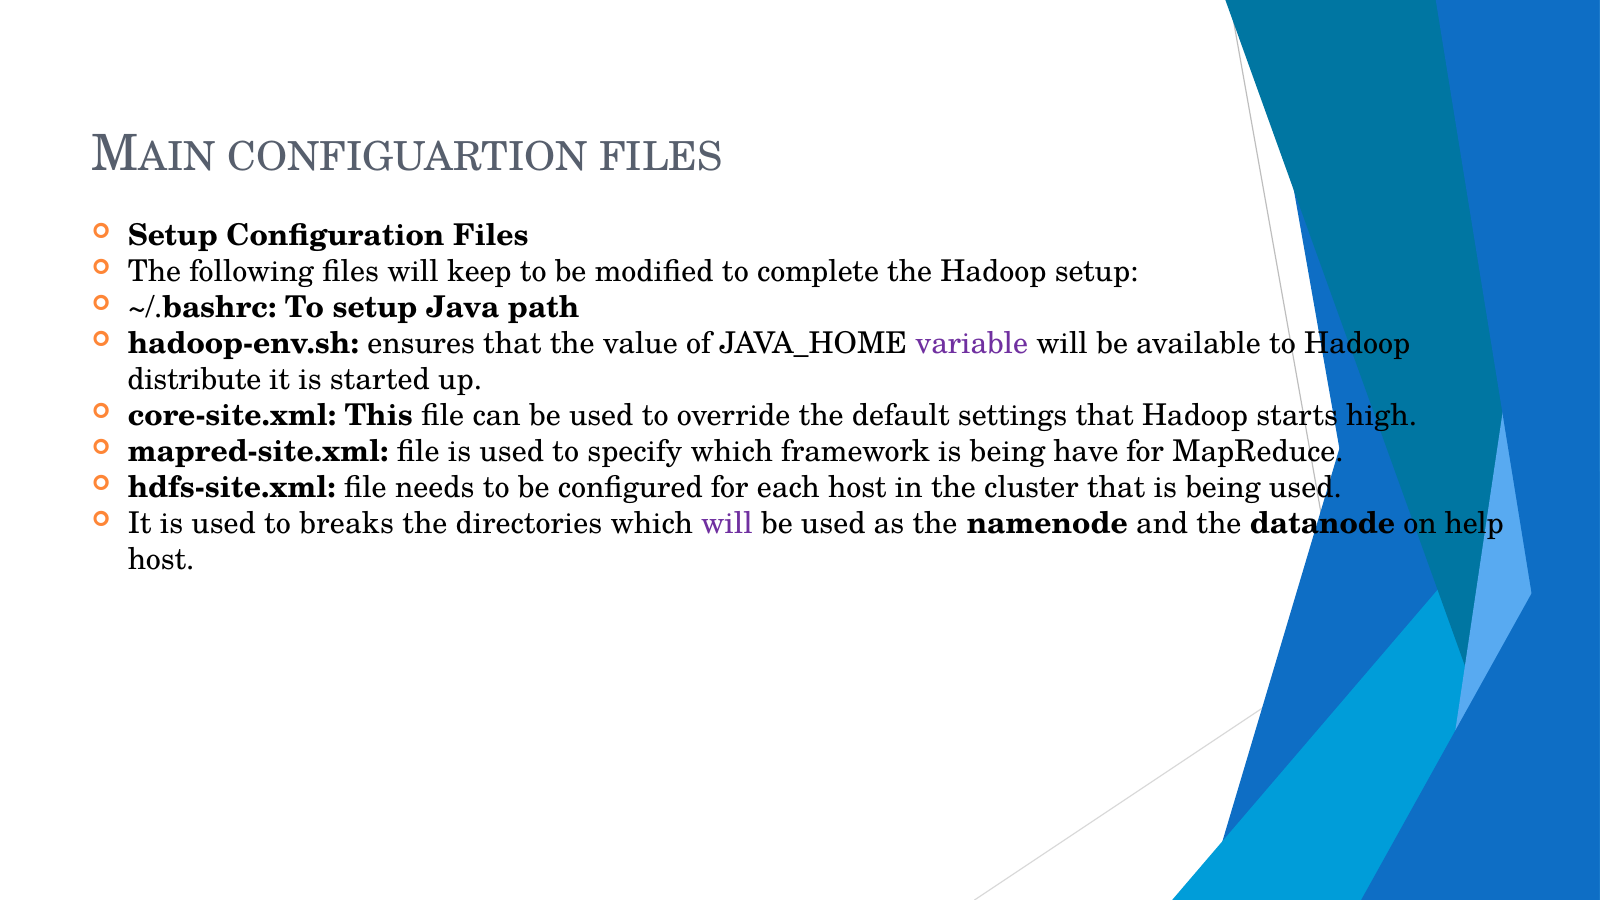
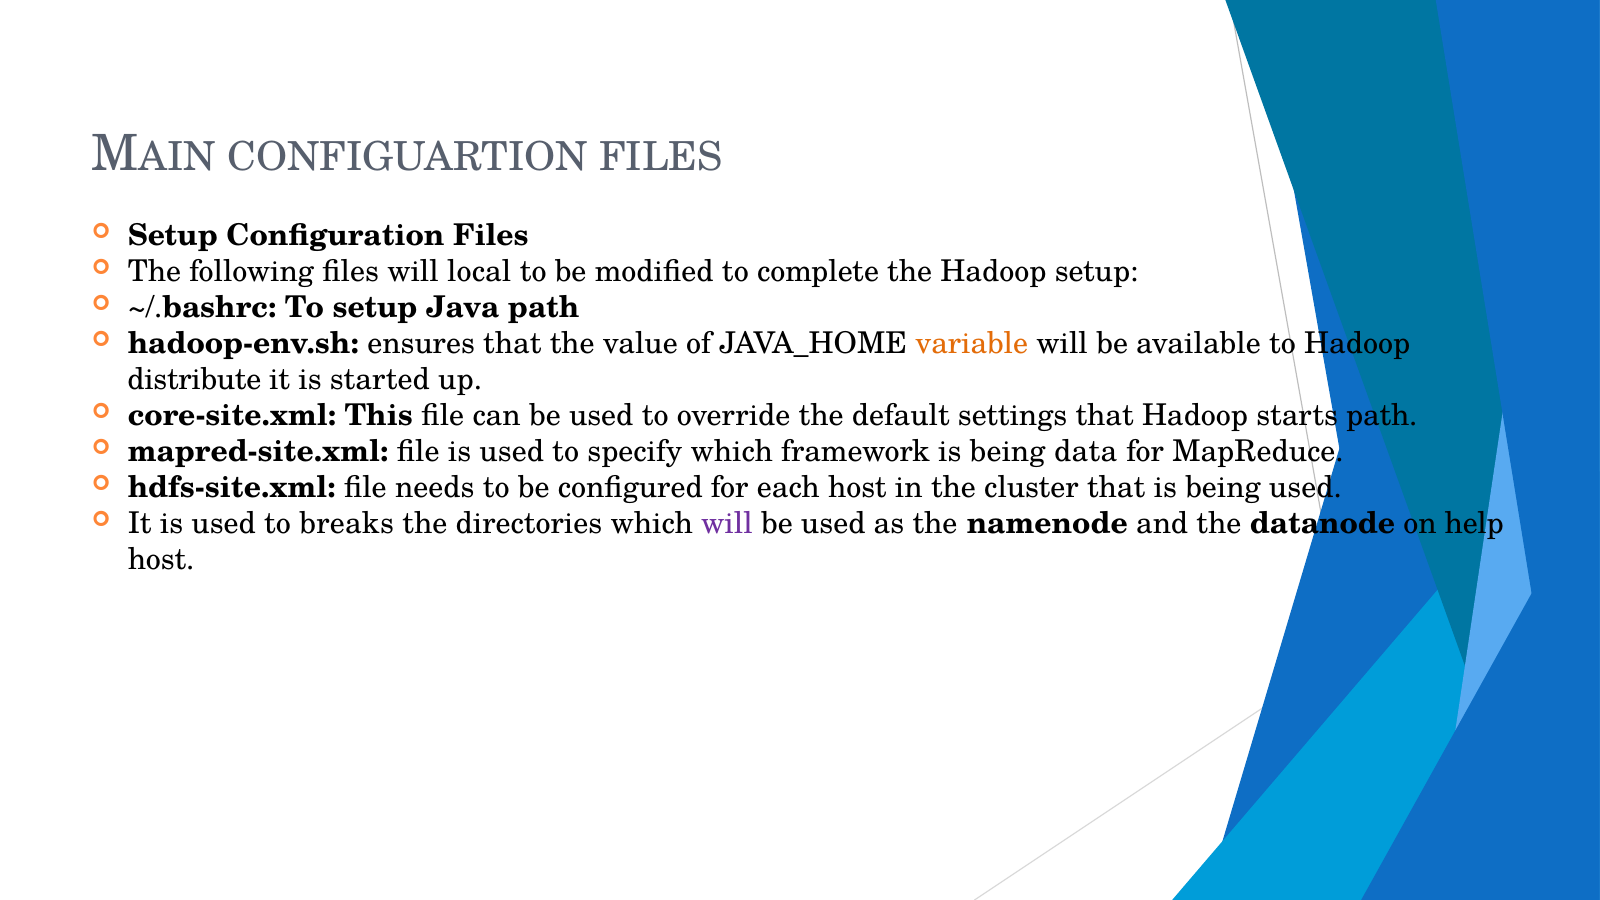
keep: keep -> local (479, 272)
variable colour: purple -> orange (972, 344)
starts high: high -> path (1382, 416)
have: have -> data (1086, 452)
